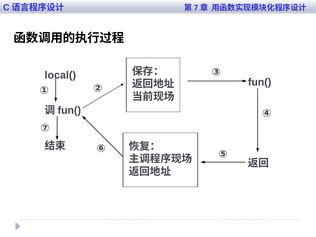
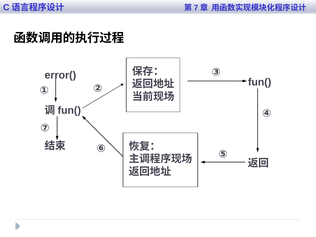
local(: local( -> error( (60, 75)
